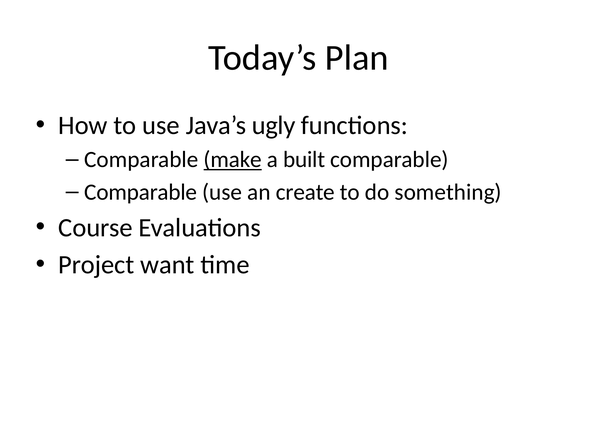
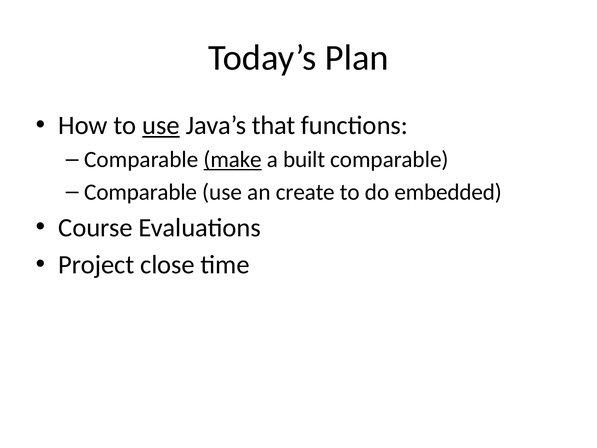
use underline: none -> present (161, 125)
ugly: ugly -> that (274, 125)
something: something -> embedded (448, 192)
want: want -> close (167, 265)
